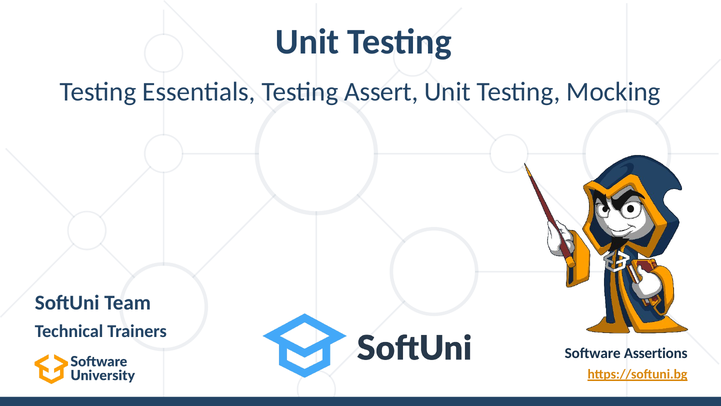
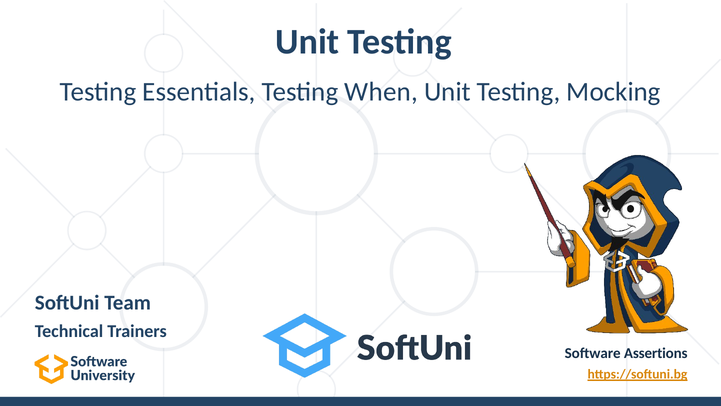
Assert: Assert -> When (381, 92)
